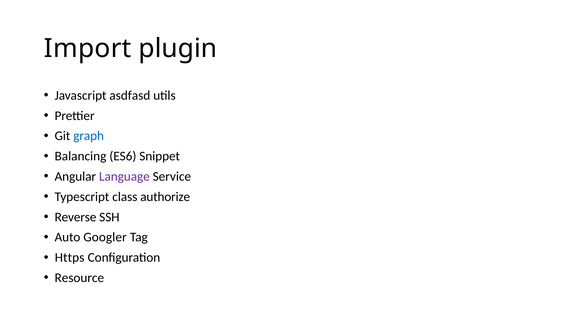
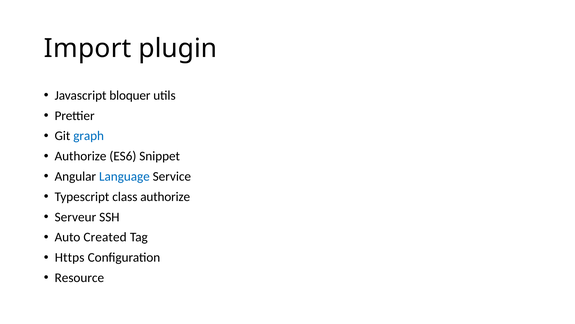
asdfasd: asdfasd -> bloquer (130, 95)
Balancing: Balancing -> Authorize (81, 156)
Language colour: purple -> blue (124, 176)
Reverse: Reverse -> Serveur (75, 217)
Googler: Googler -> Created (105, 237)
